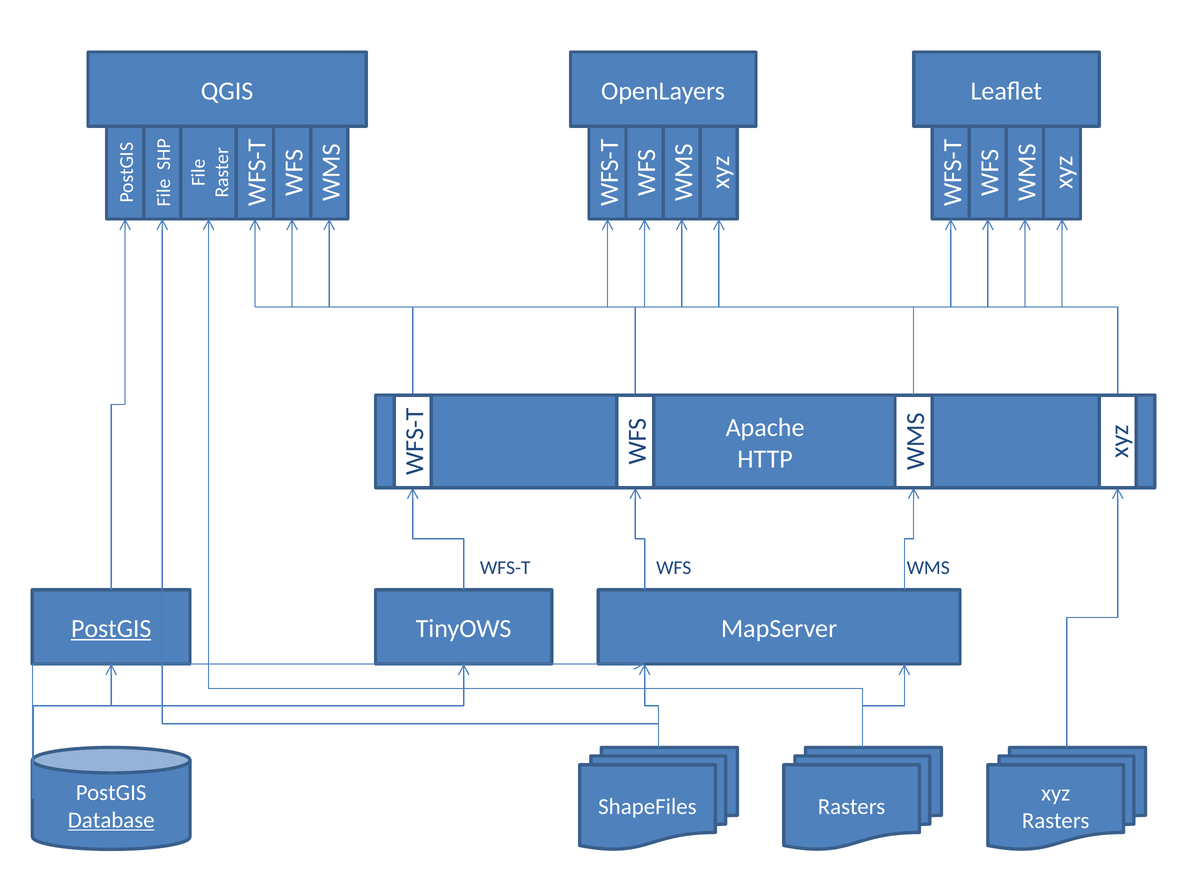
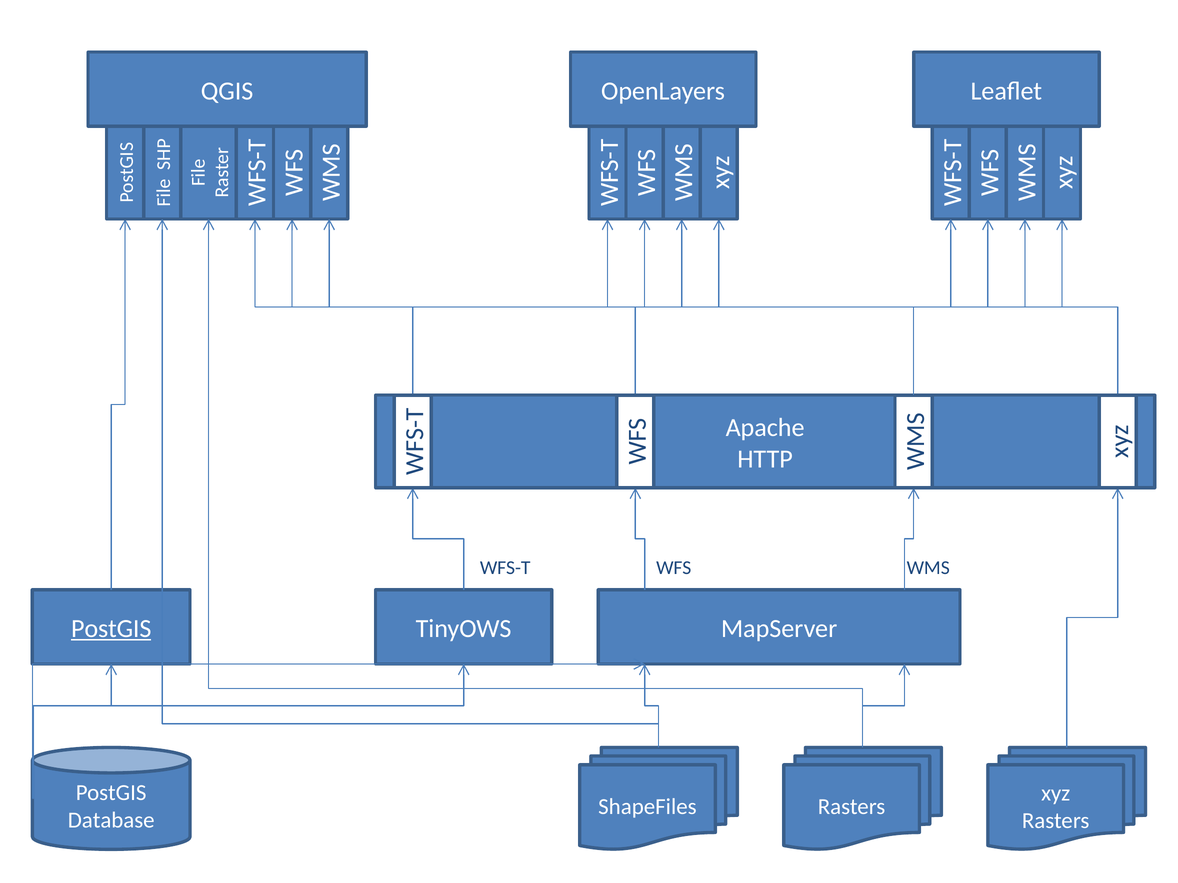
Database underline: present -> none (111, 821)
